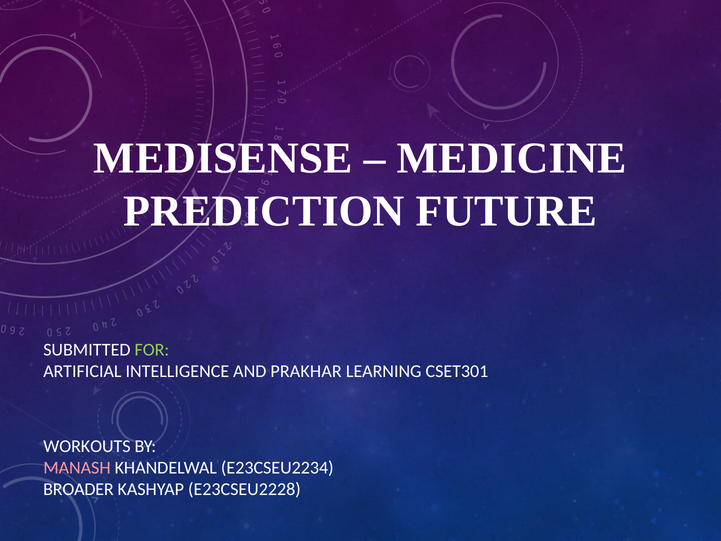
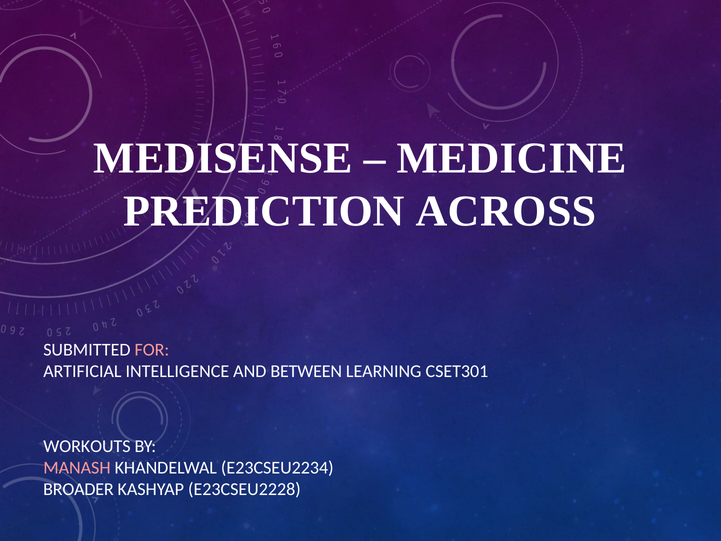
FUTURE: FUTURE -> ACROSS (506, 211)
FOR colour: light green -> pink (152, 349)
PRAKHAR: PRAKHAR -> BETWEEN (306, 371)
